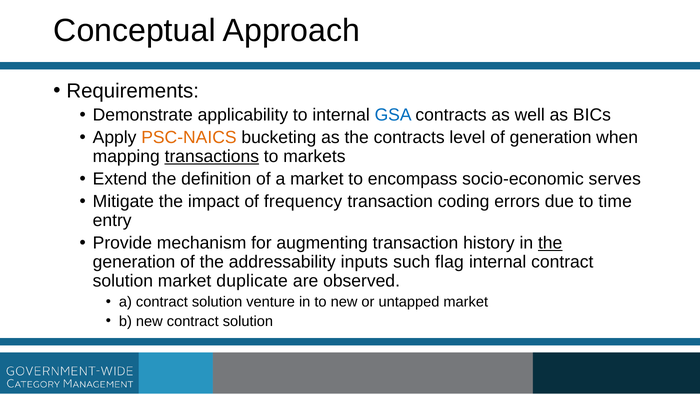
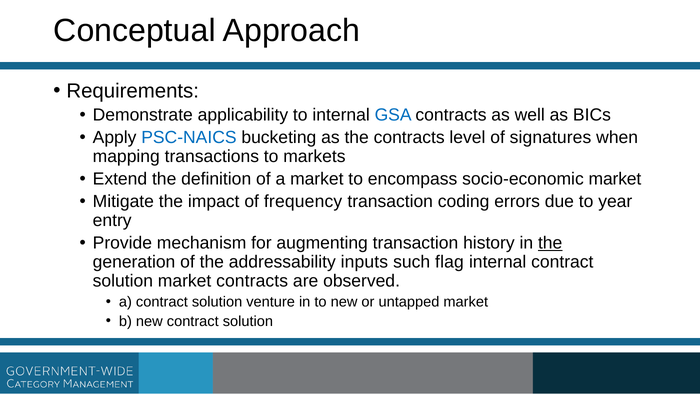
PSC-NAICS colour: orange -> blue (189, 137)
of generation: generation -> signatures (551, 137)
transactions underline: present -> none (212, 156)
socio-economic serves: serves -> market (615, 179)
time: time -> year (615, 201)
market duplicate: duplicate -> contracts (252, 281)
